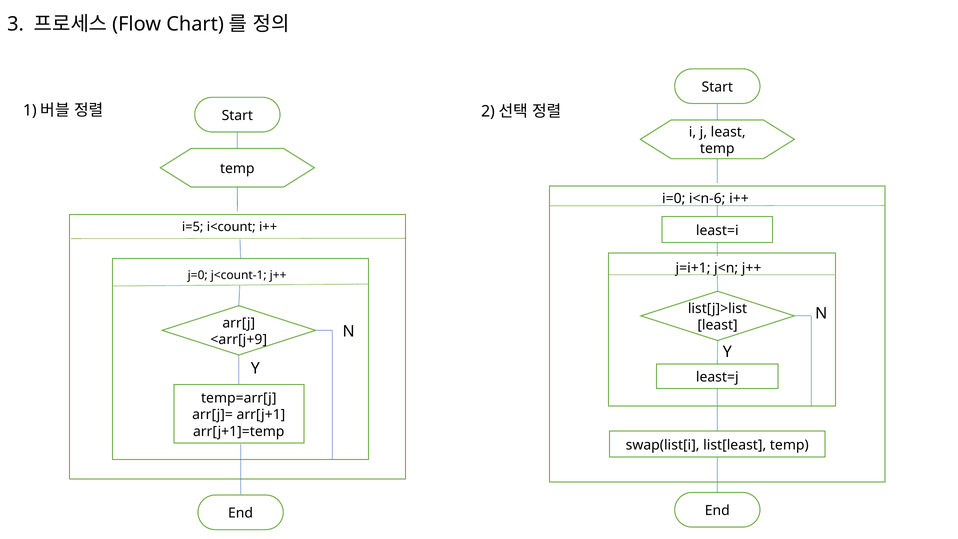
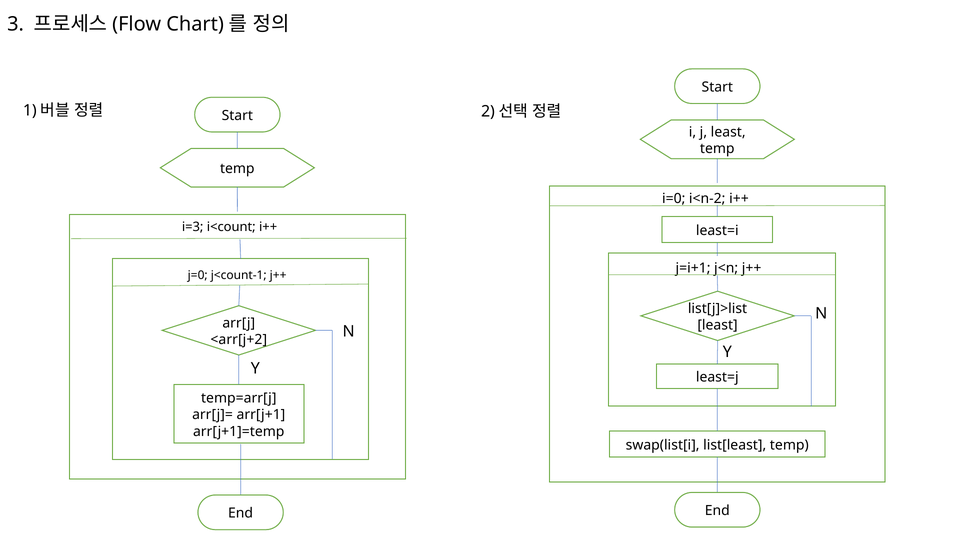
i<n-6: i<n-6 -> i<n-2 (707, 199)
i=5: i=5 -> i=3 (193, 227)
<arr[j+9: <arr[j+9 -> <arr[j+2 (239, 340)
